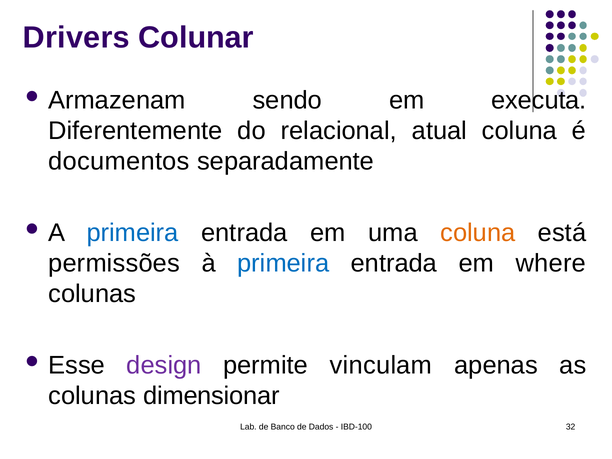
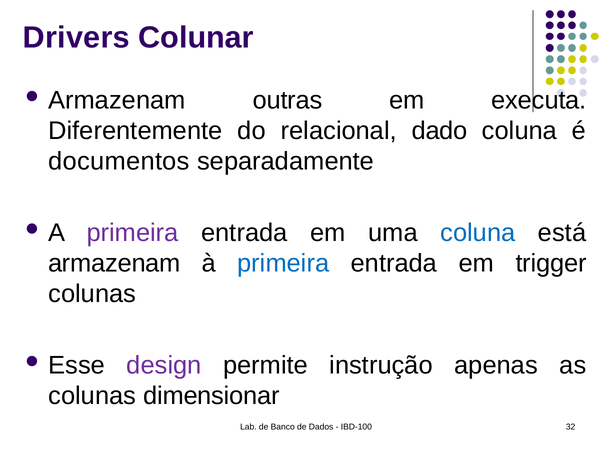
sendo: sendo -> outras (287, 100)
atual: atual -> dado (440, 131)
primeira colour: blue -> purple (133, 233)
coluna colour: orange -> blue (478, 233)
permissões: permissões -> armazenam (114, 263)
where: where -> trigger (551, 263)
vinculam: vinculam -> instrução (381, 365)
